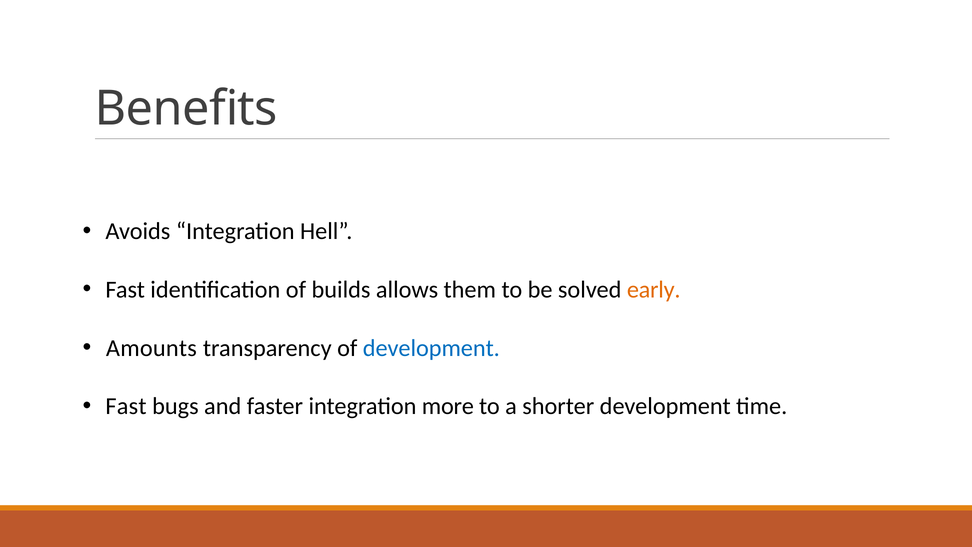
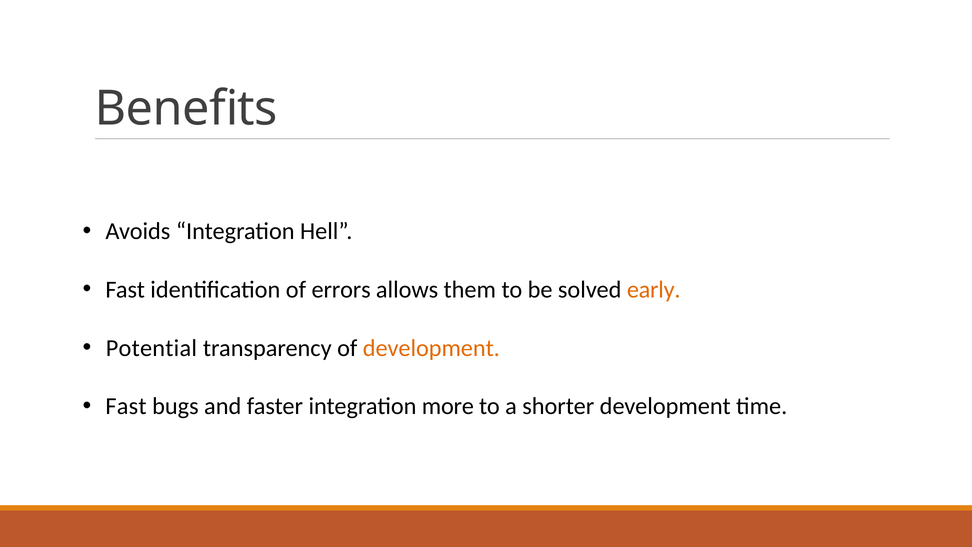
builds: builds -> errors (341, 290)
Amounts: Amounts -> Potential (151, 348)
development colour: blue -> orange (431, 348)
